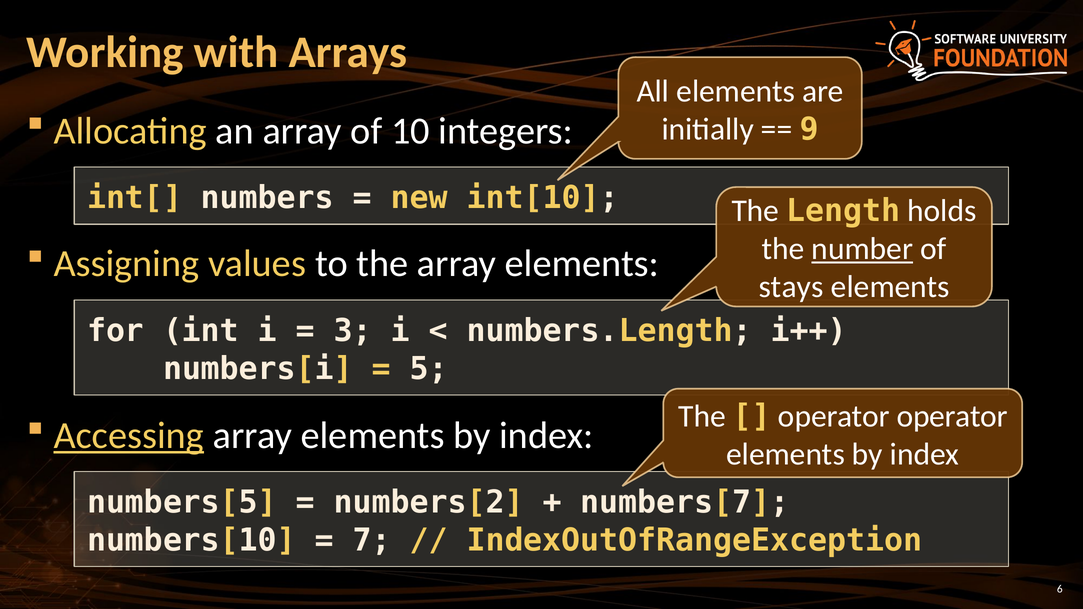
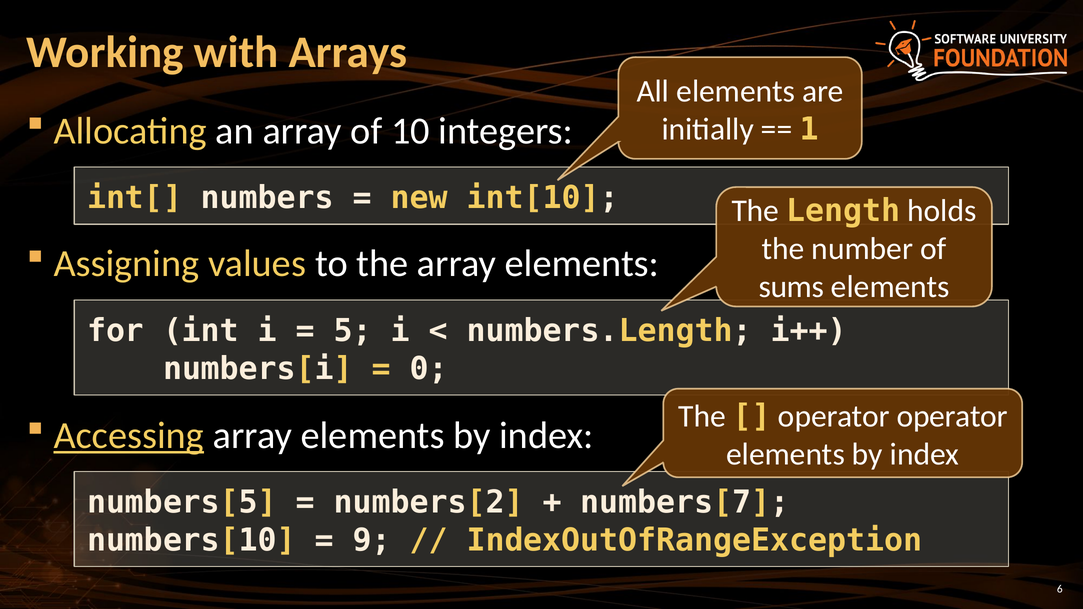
9: 9 -> 1 (809, 129)
number underline: present -> none (862, 249)
stays: stays -> sums (791, 287)
3: 3 -> 5 (353, 331)
5: 5 -> 0 (429, 369)
7: 7 -> 9 (372, 541)
